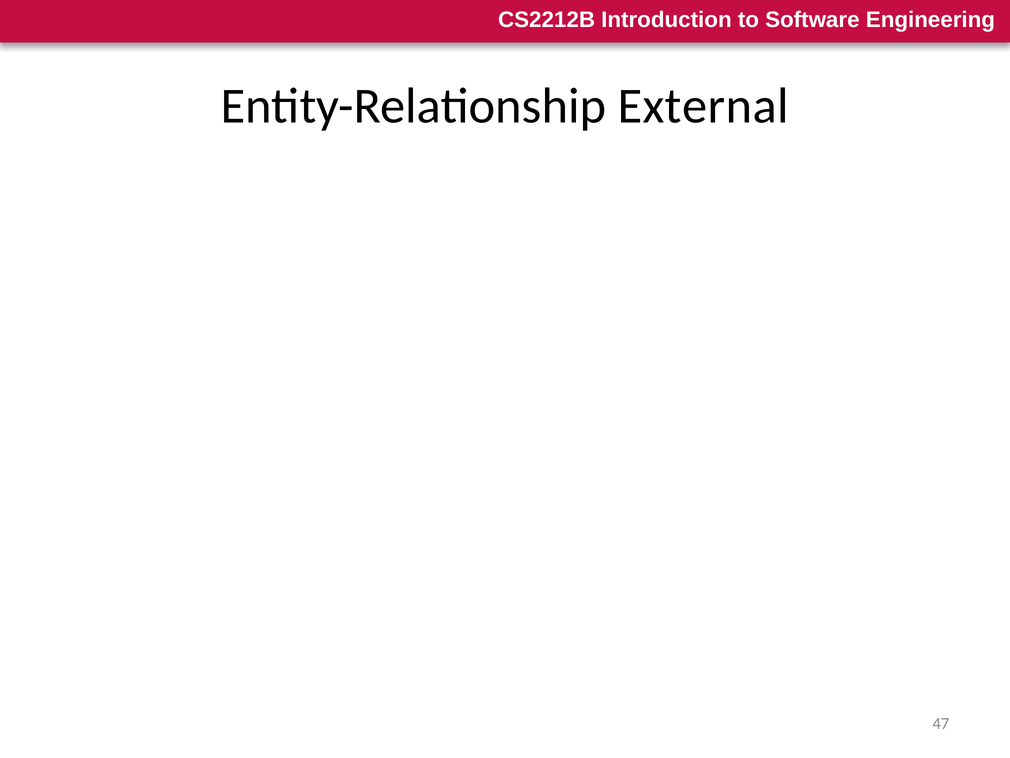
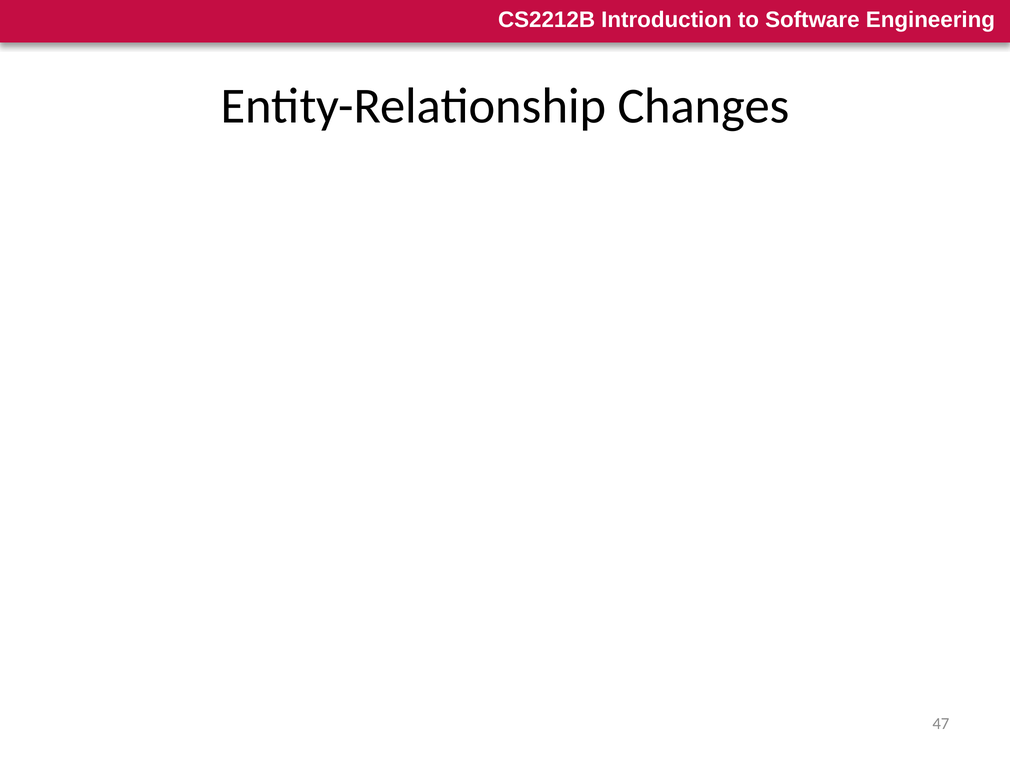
External: External -> Changes (703, 106)
